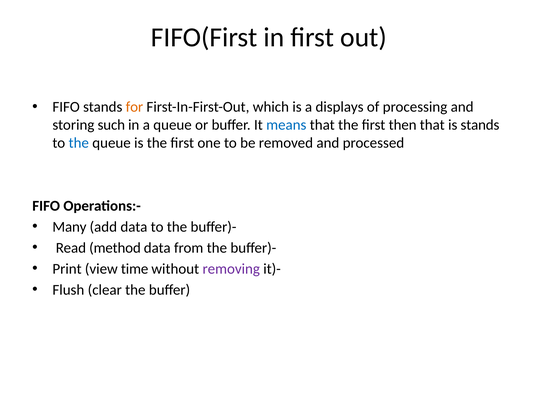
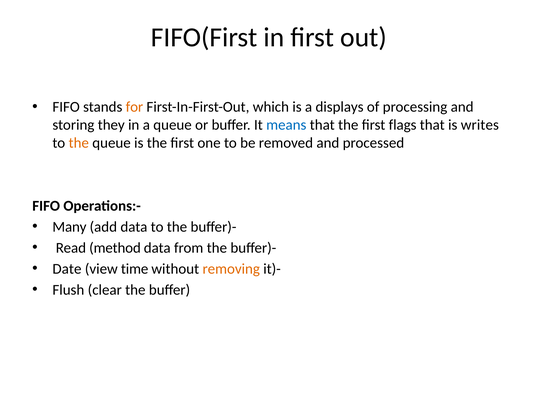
such: such -> they (111, 125)
then: then -> flags (403, 125)
is stands: stands -> writes (480, 125)
the colour: blue -> orange (79, 143)
Print: Print -> Date (67, 268)
removing colour: purple -> orange (231, 268)
